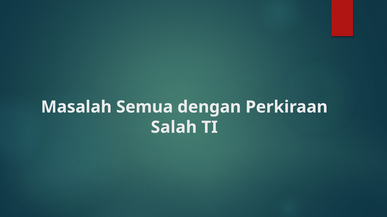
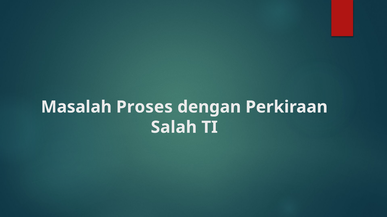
Semua: Semua -> Proses (144, 107)
